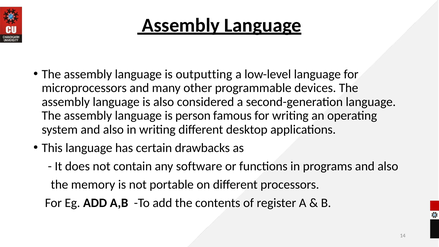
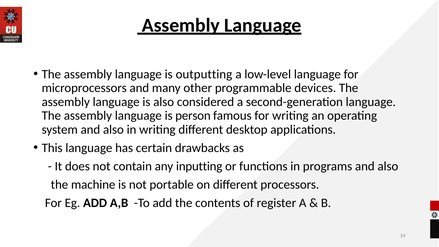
software: software -> inputting (199, 166)
memory: memory -> machine (93, 185)
